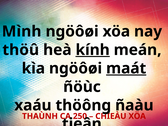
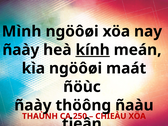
thöû: thöû -> ñaày (21, 50)
maát underline: present -> none (126, 68)
xaáu: xaáu -> ñaày (33, 105)
